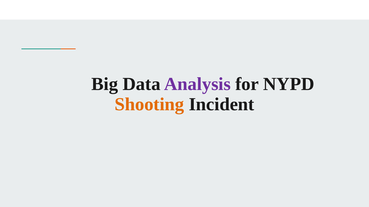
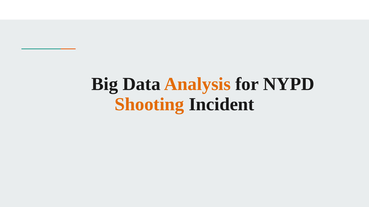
Analysis colour: purple -> orange (197, 84)
